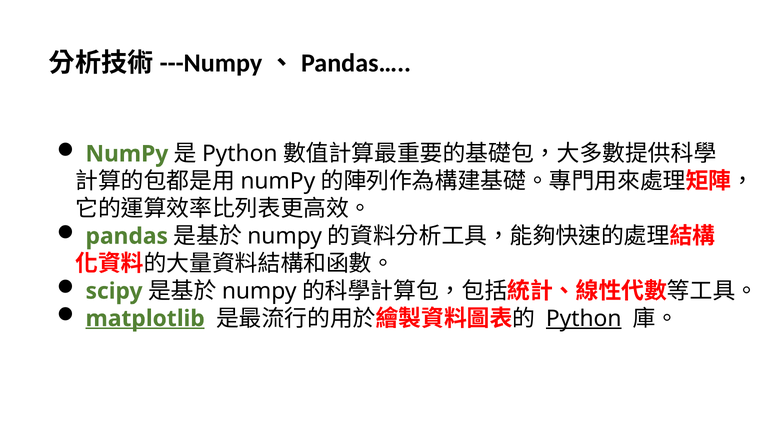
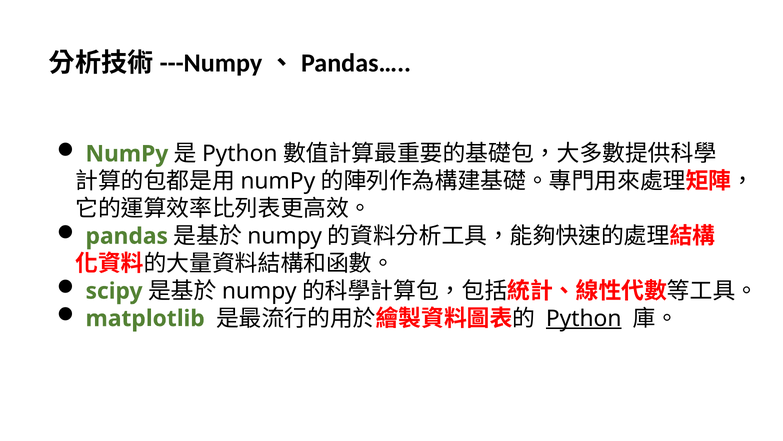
matplotlib underline: present -> none (145, 318)
